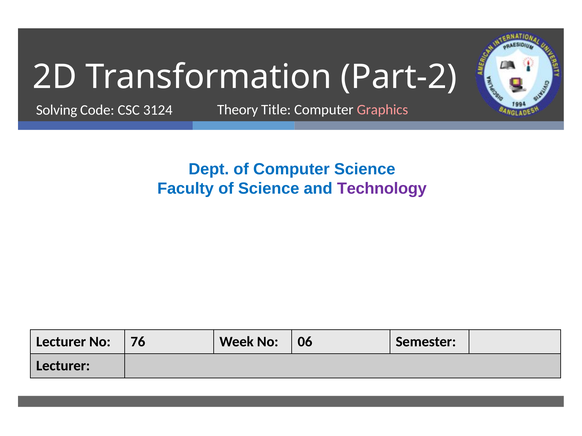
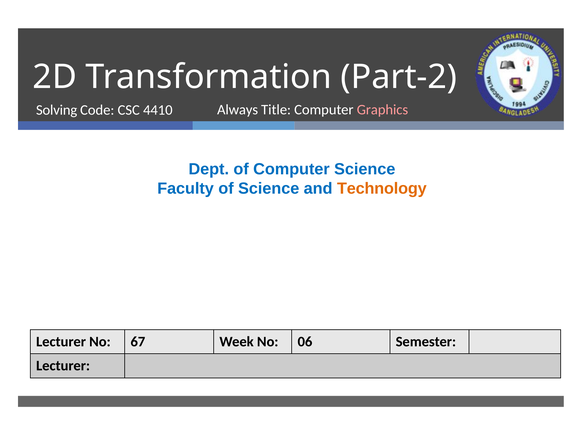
Theory: Theory -> Always (238, 110)
3124: 3124 -> 4410 (158, 110)
Technology colour: purple -> orange (382, 189)
76: 76 -> 67 (138, 342)
